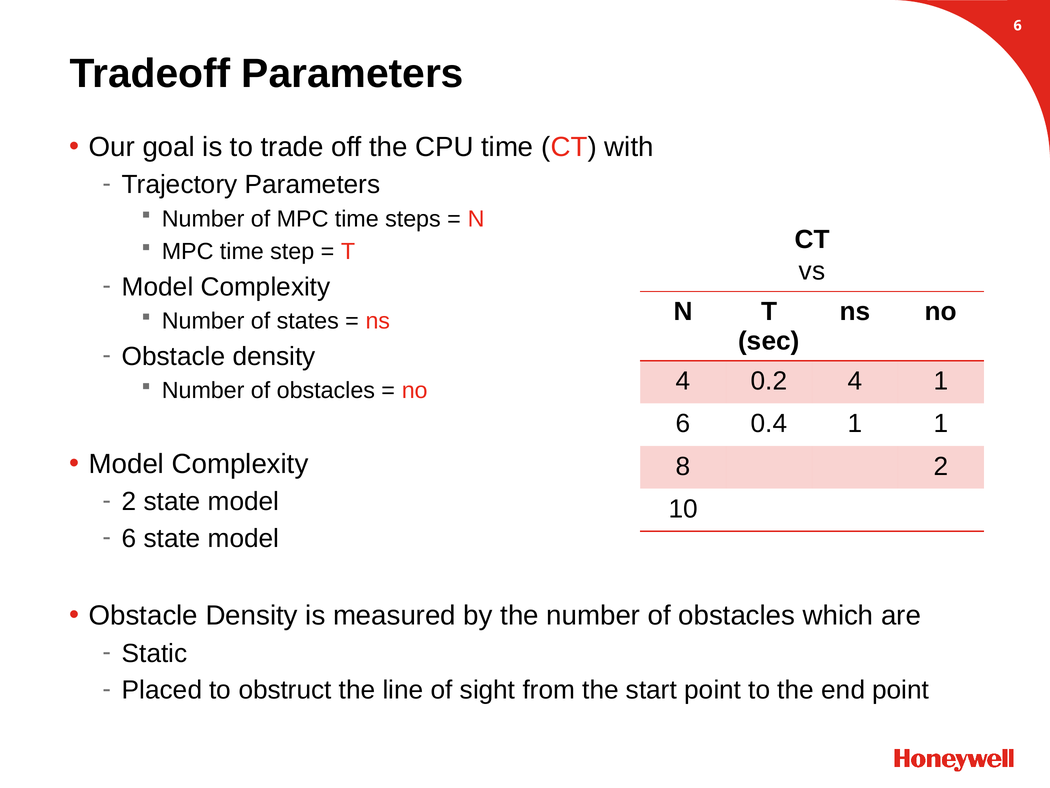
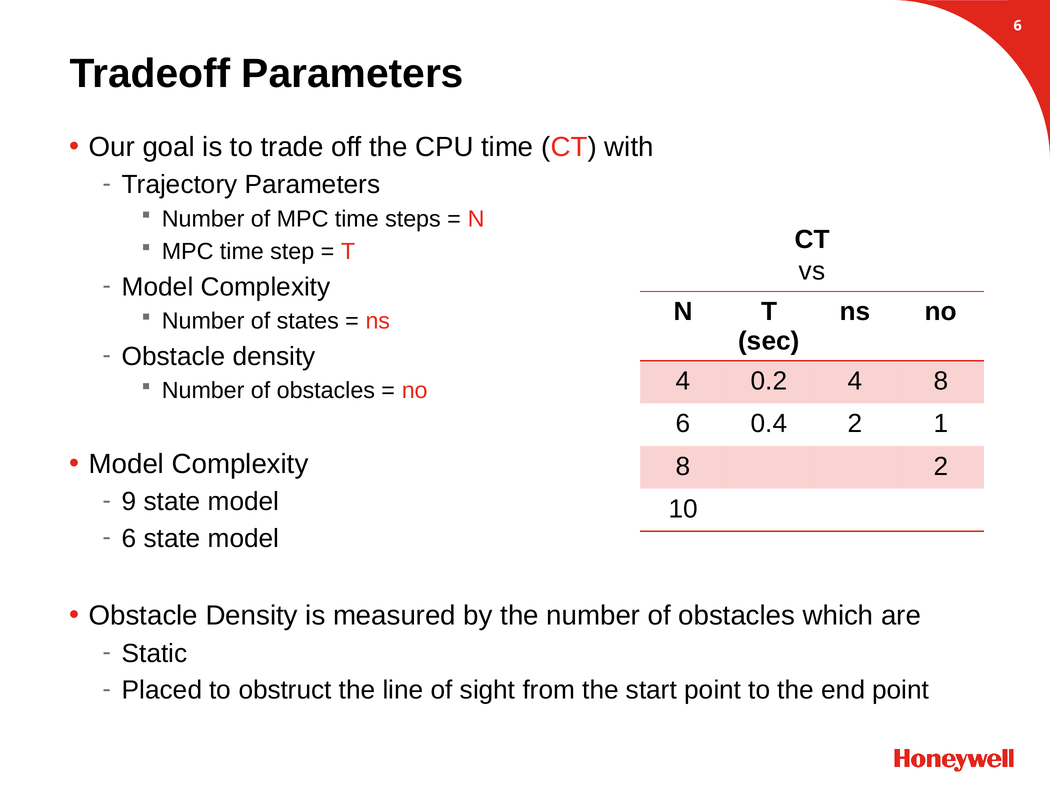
4 1: 1 -> 8 (941, 381)
0.4 1: 1 -> 2 (855, 423)
2: 2 -> 9 (129, 501)
